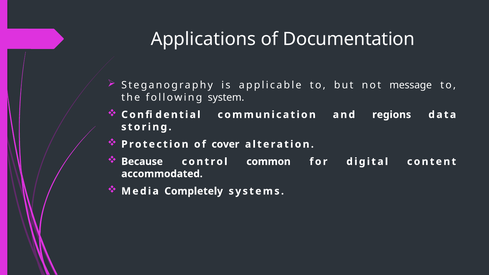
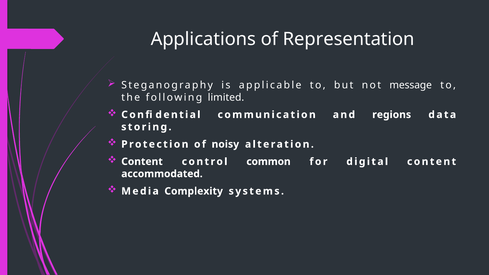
Documentation: Documentation -> Representation (349, 39)
system: system -> limited (226, 97)
cover: cover -> noisy (225, 144)
Because: Because -> Content (142, 162)
Completely: Completely -> Complexity (194, 191)
